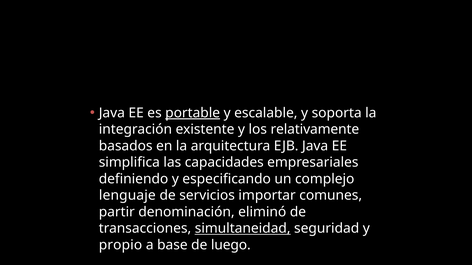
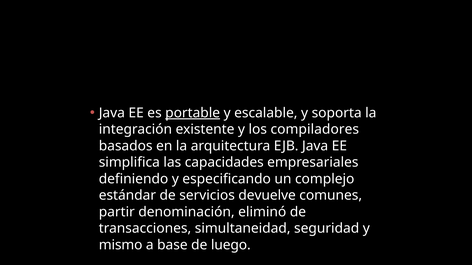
relativamente: relativamente -> compiladores (315, 130)
lenguaje: lenguaje -> estándar (127, 196)
importar: importar -> devuelve (267, 196)
simultaneidad underline: present -> none (243, 229)
propio: propio -> mismo (121, 245)
